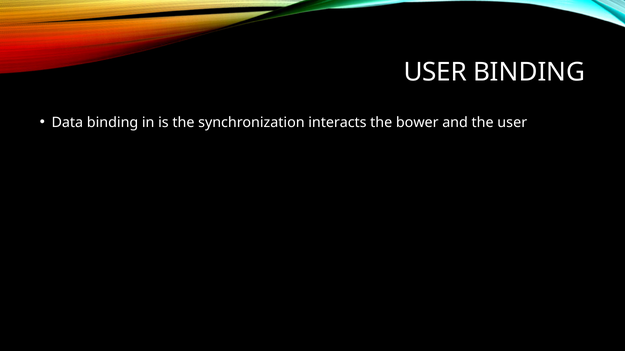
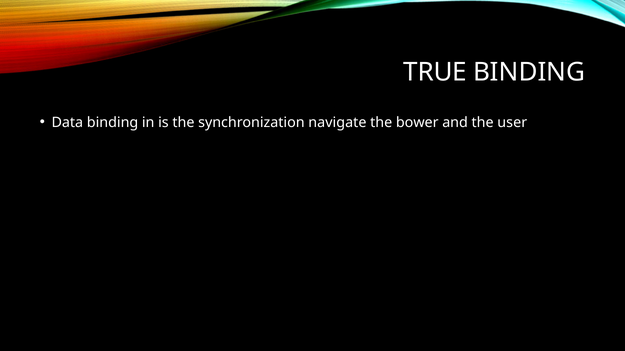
USER: USER -> TRUE (435, 72)
interacts: interacts -> navigate (337, 122)
